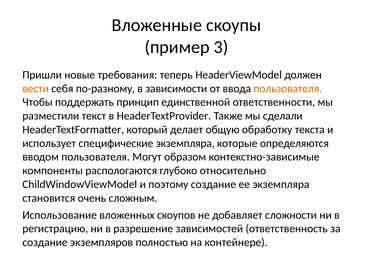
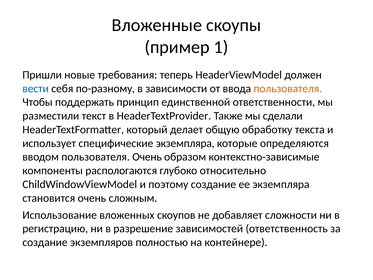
3: 3 -> 1 (221, 47)
вести colour: orange -> blue (36, 88)
пользователя Могут: Могут -> Очень (147, 157)
